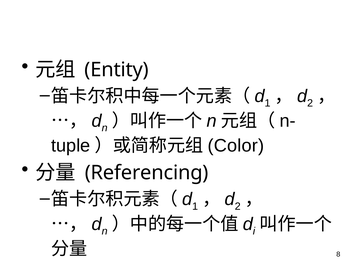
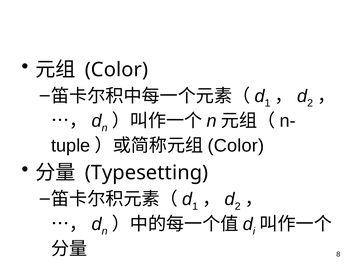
Entity: Entity -> Color (116, 70)
Referencing: Referencing -> Typesetting (147, 172)
